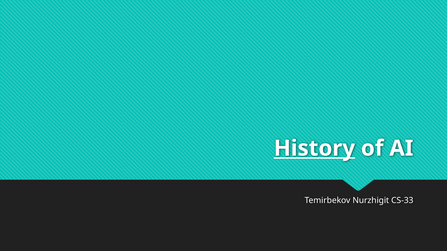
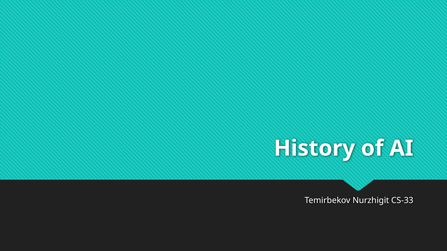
History underline: present -> none (314, 149)
